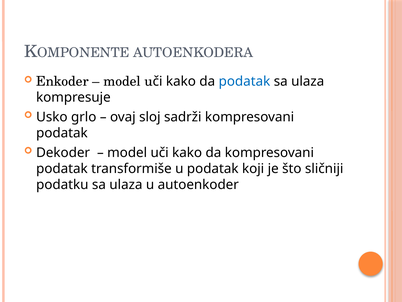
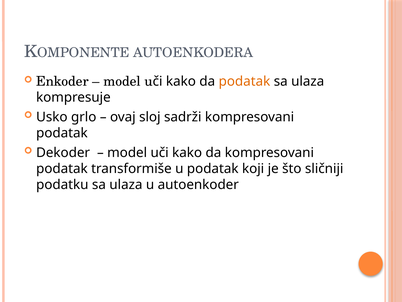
podatak colour: blue -> orange (244, 81)
